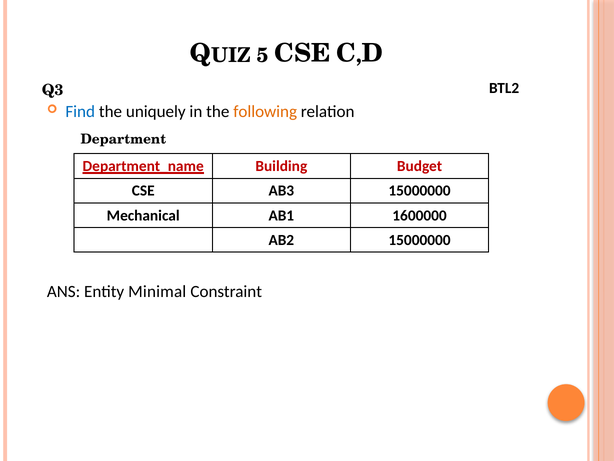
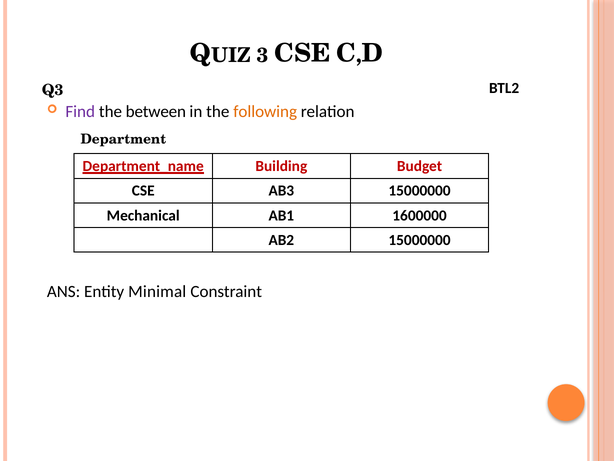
5: 5 -> 3 (263, 55)
Find colour: blue -> purple (80, 112)
uniquely: uniquely -> between (156, 112)
